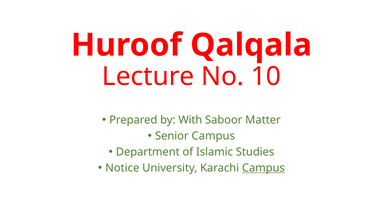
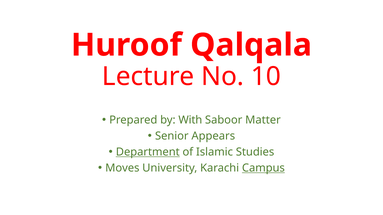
Senior Campus: Campus -> Appears (213, 136)
Department underline: none -> present (148, 152)
Notice: Notice -> Moves (122, 168)
